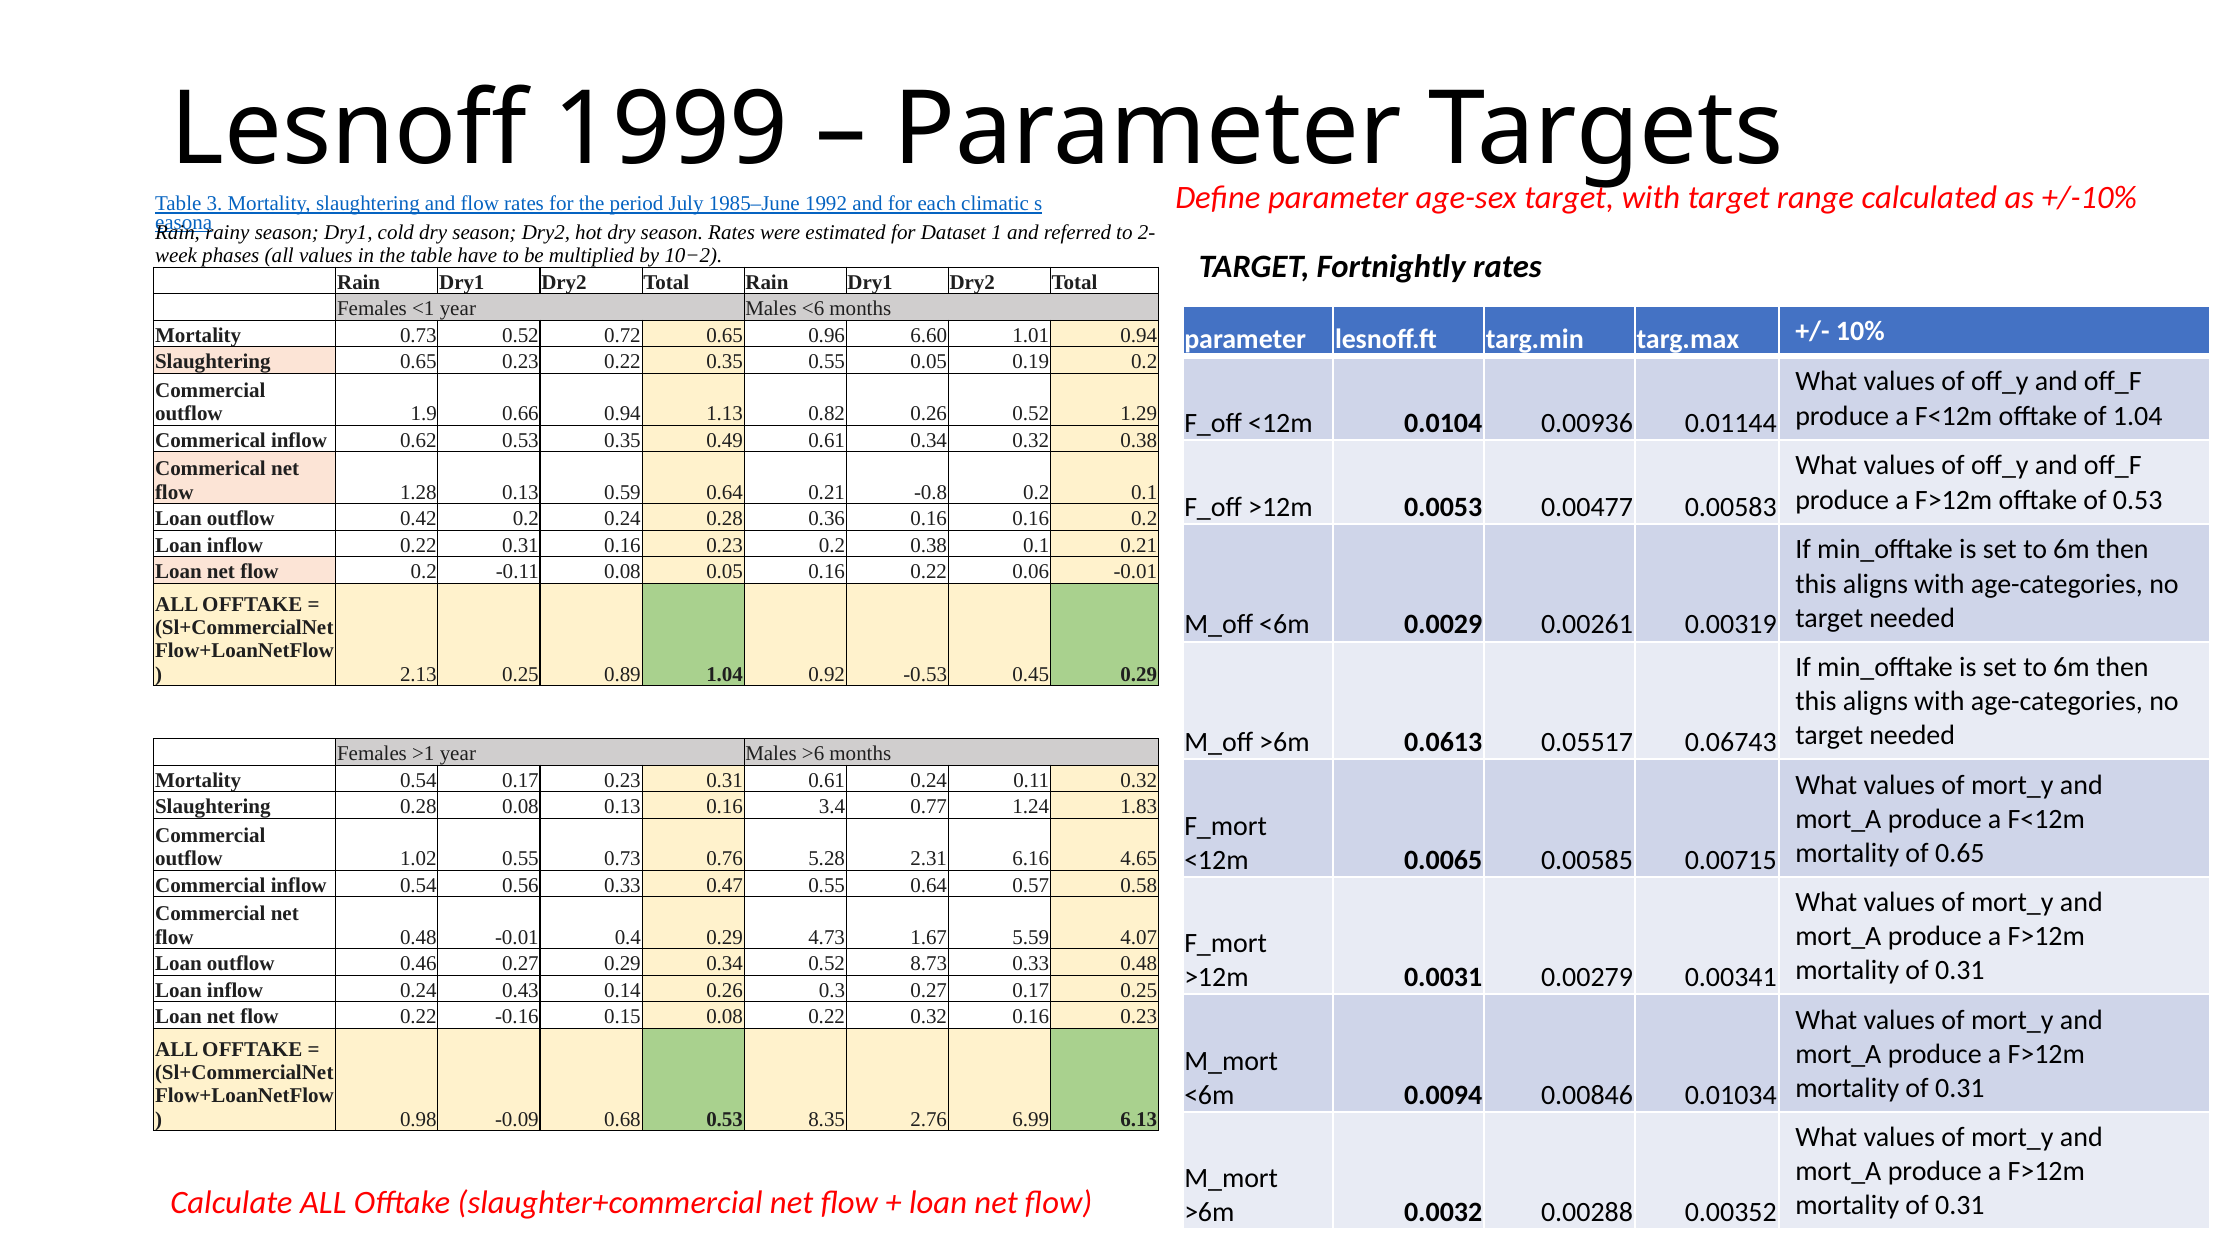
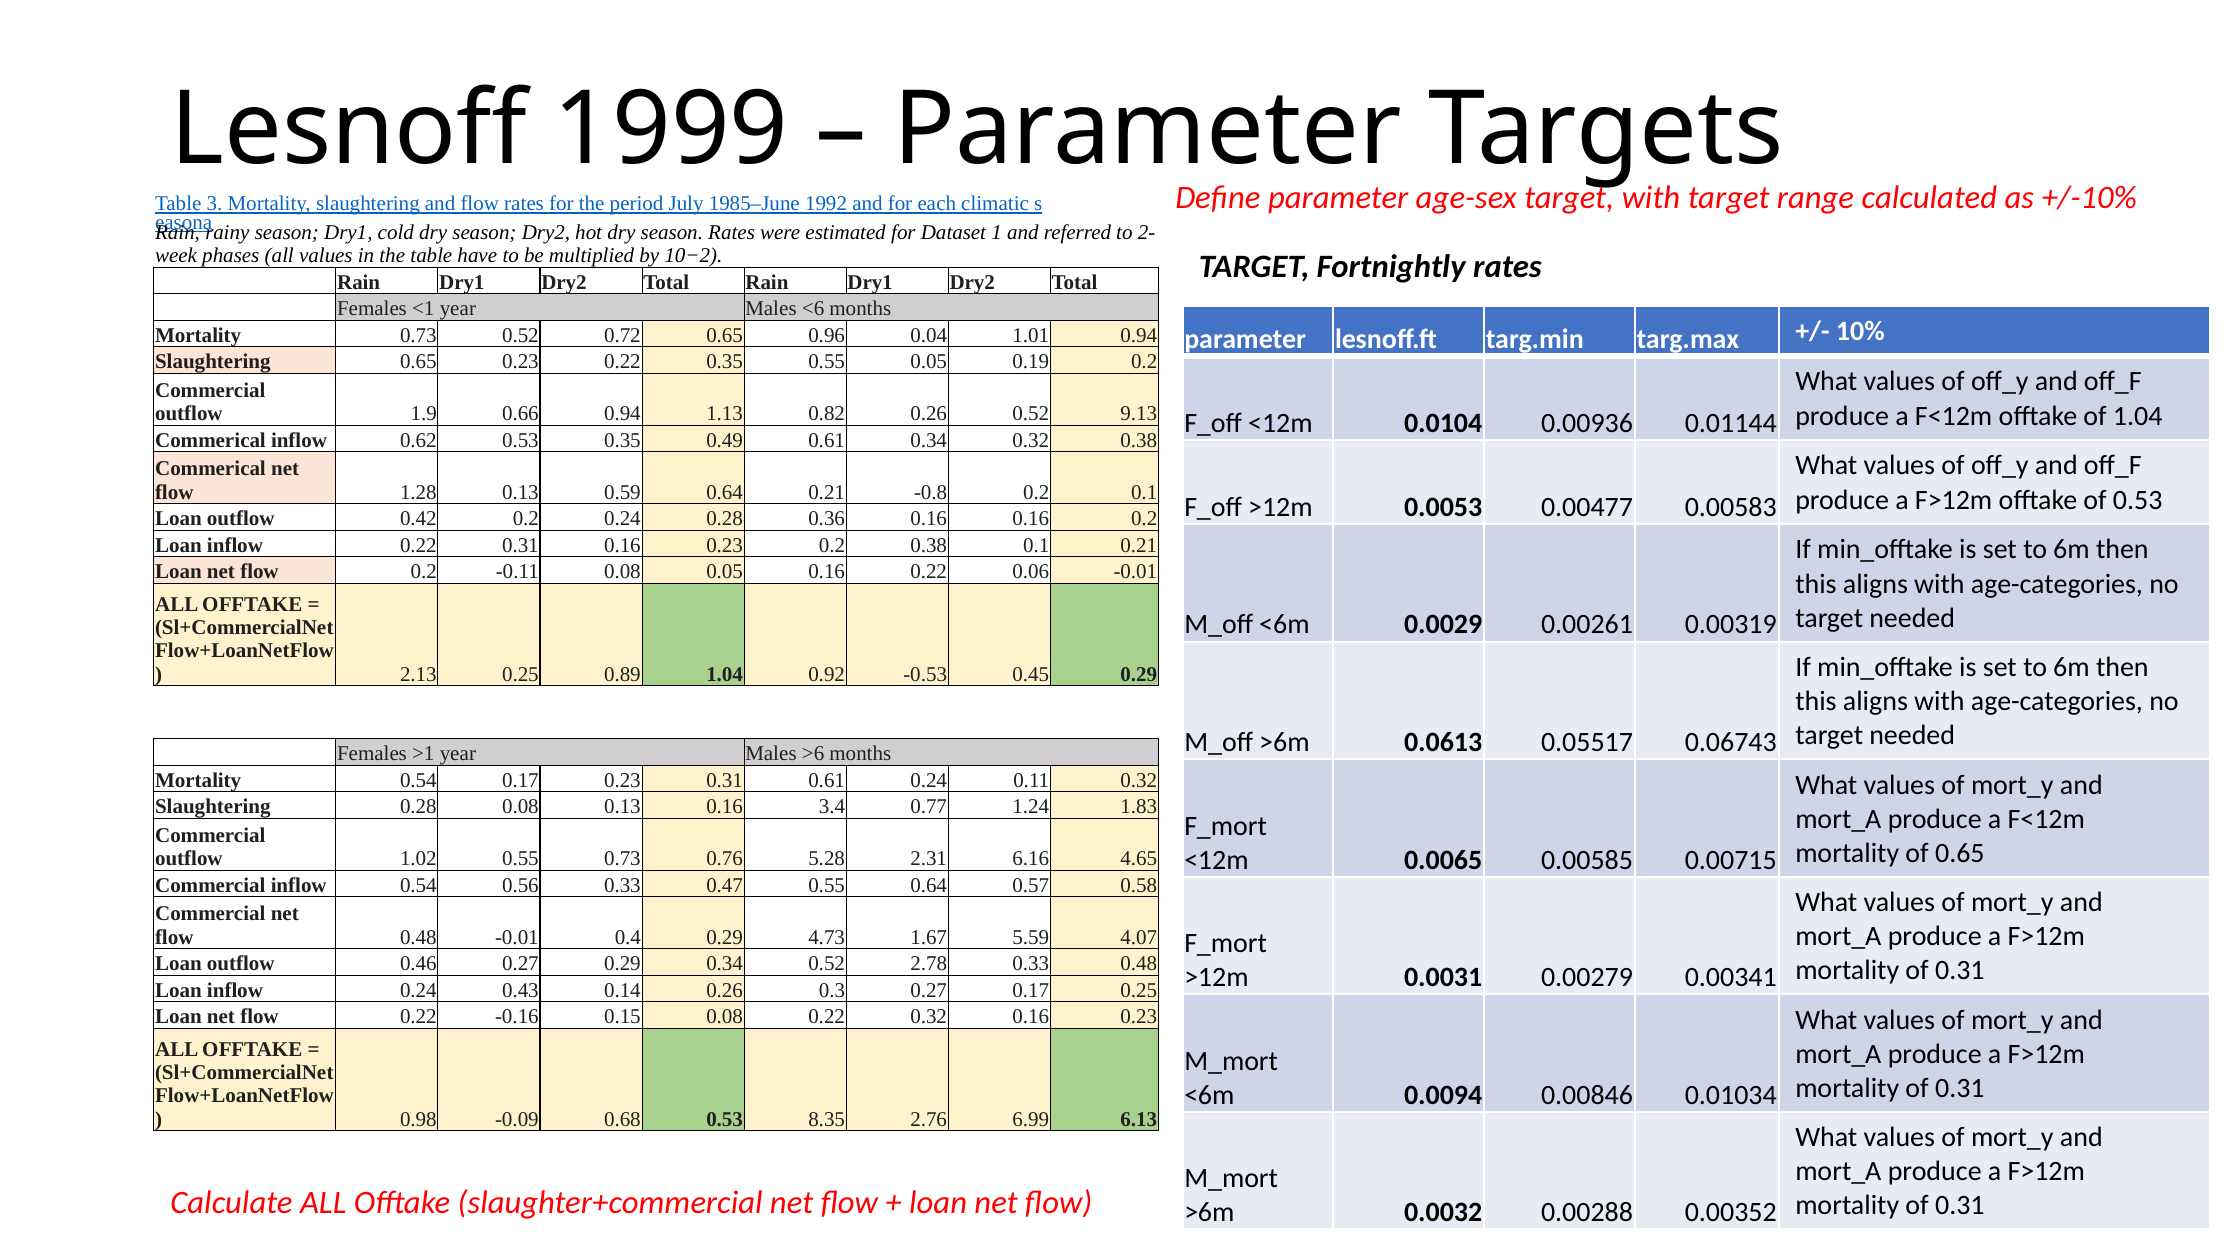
6.60: 6.60 -> 0.04 (929, 335)
1.29: 1.29 -> 9.13 (1139, 414)
8.73: 8.73 -> 2.78 (929, 964)
